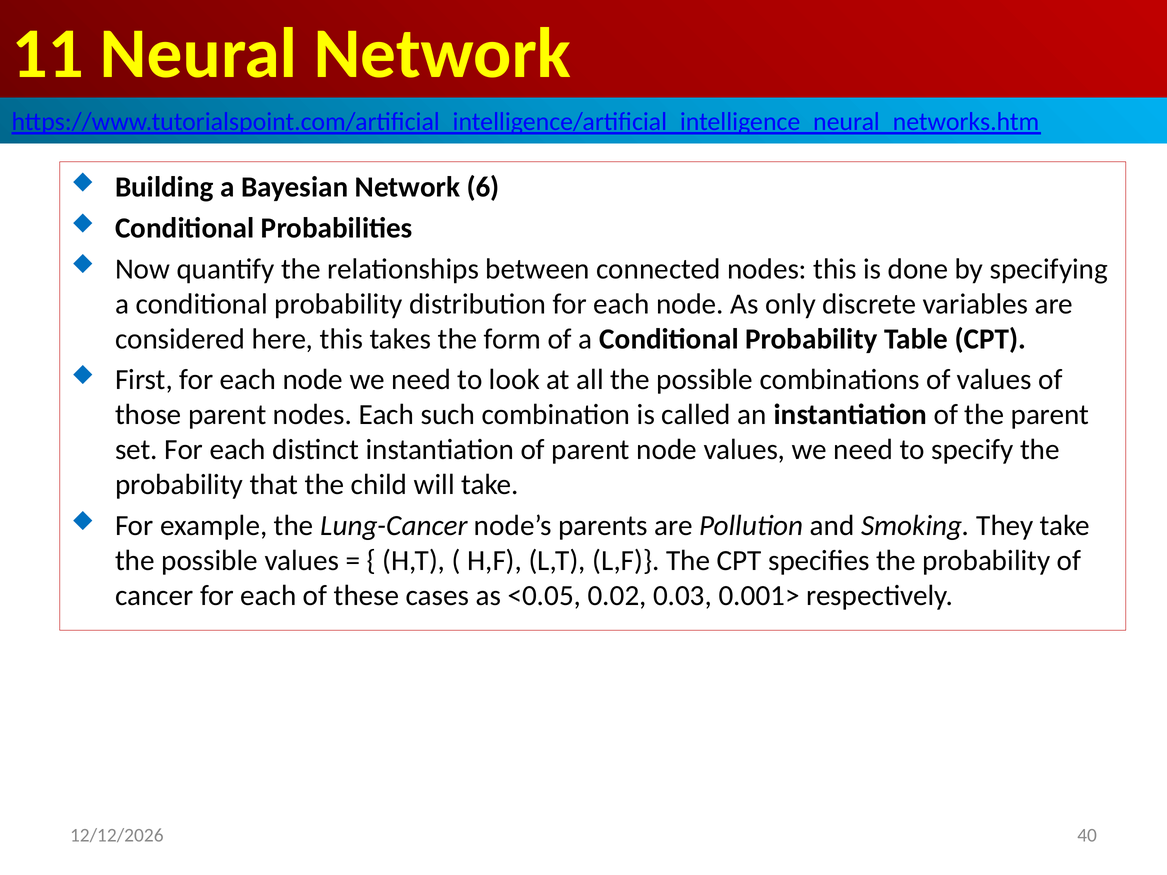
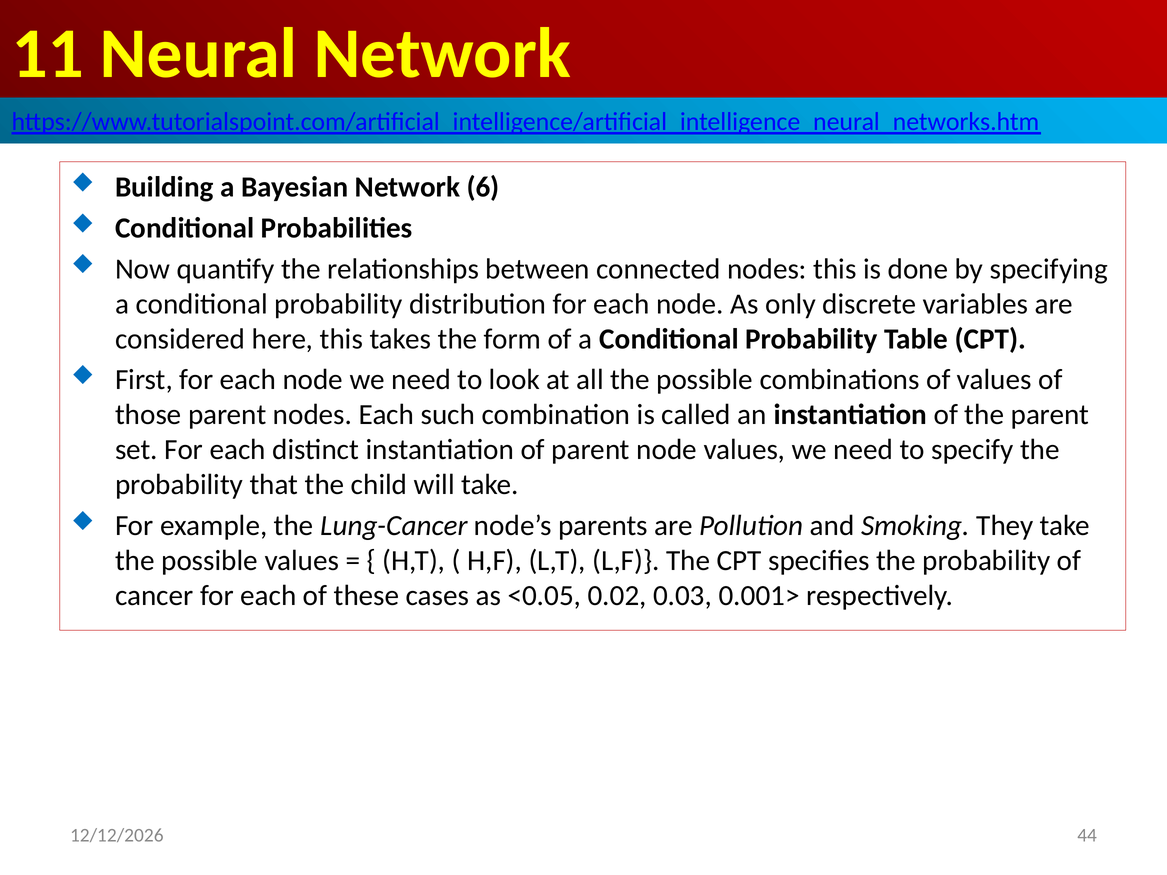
40: 40 -> 44 (1087, 836)
